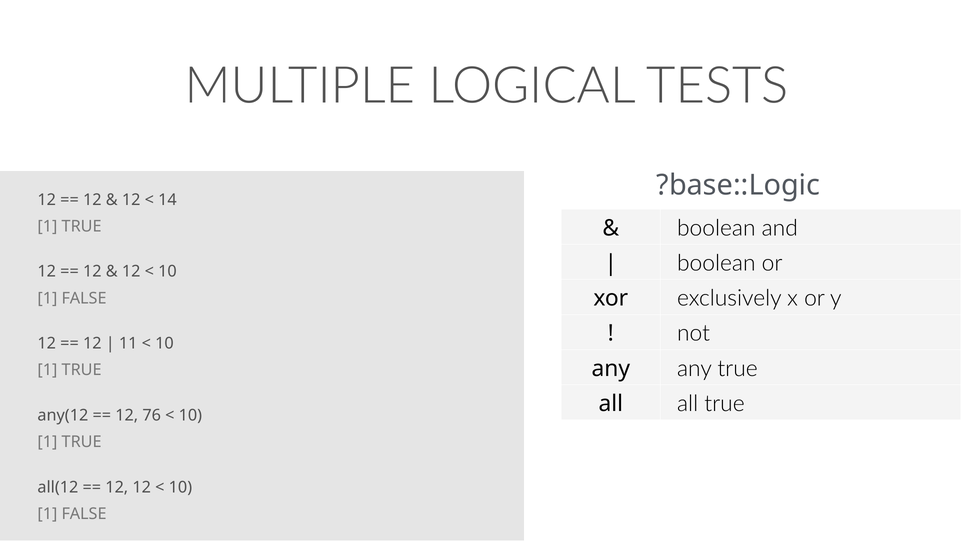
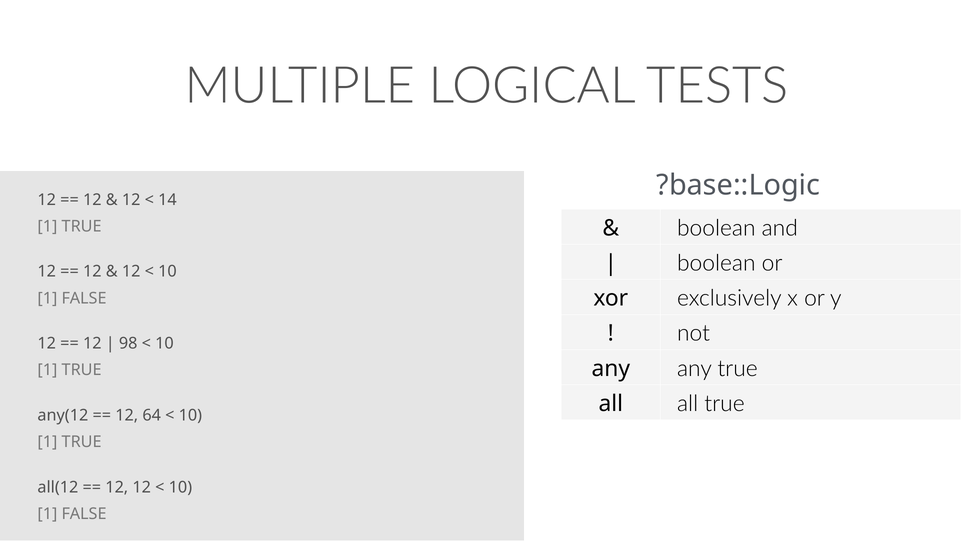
11: 11 -> 98 (128, 344)
76: 76 -> 64 (152, 416)
